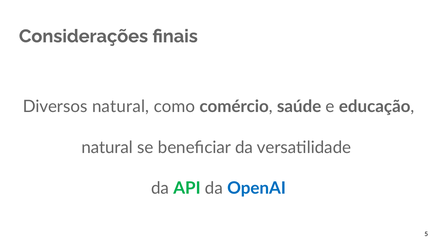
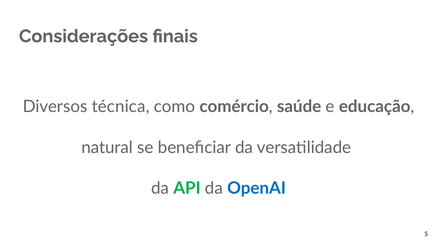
Diversos natural: natural -> técnica (121, 107)
